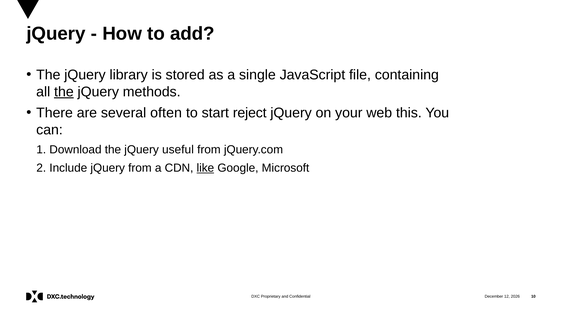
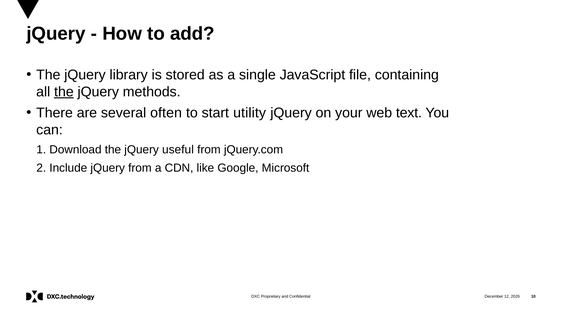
reject: reject -> utility (250, 113)
this: this -> text (409, 113)
like underline: present -> none (205, 168)
